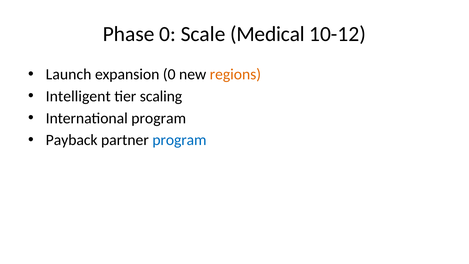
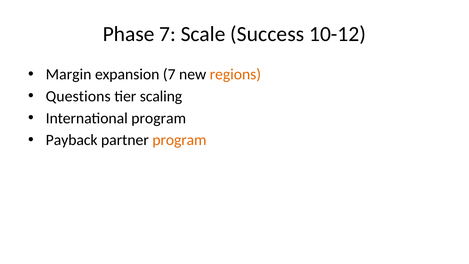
Phase 0: 0 -> 7 (168, 34)
Medical: Medical -> Success (267, 34)
Launch: Launch -> Margin (69, 74)
expansion 0: 0 -> 7 (169, 74)
Intelligent: Intelligent -> Questions (78, 96)
program colour: blue -> orange (179, 140)
